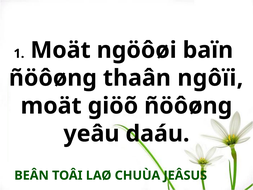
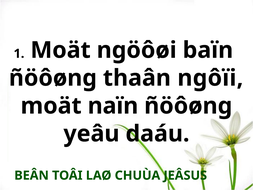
giöõ: giöõ -> naïn (113, 106)
